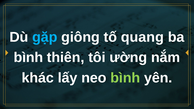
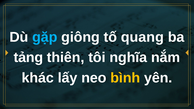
bình: bình -> tảng (28, 57)
ường: ường -> nghĩa (128, 57)
bình colour: light green -> yellow (125, 78)
